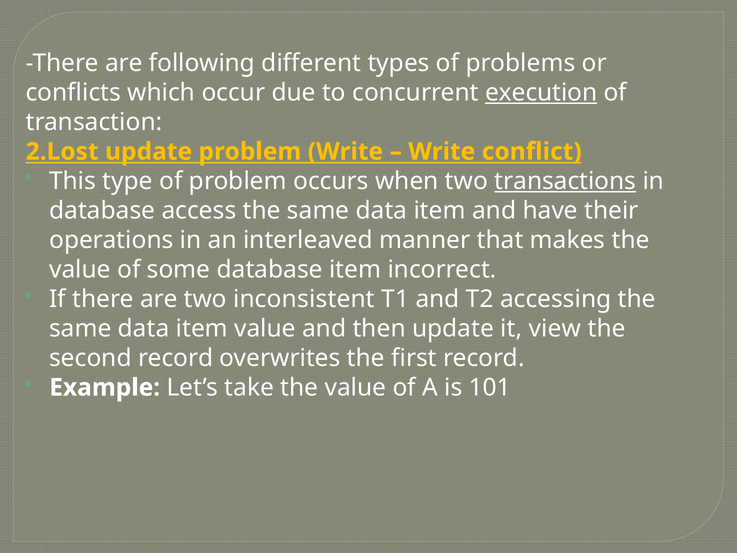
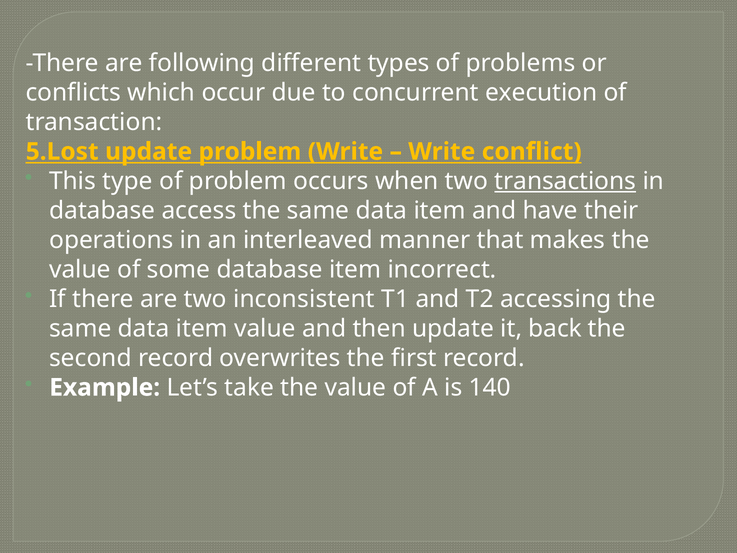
execution underline: present -> none (541, 93)
2.Lost: 2.Lost -> 5.Lost (62, 152)
view: view -> back (555, 328)
101: 101 -> 140 (490, 387)
